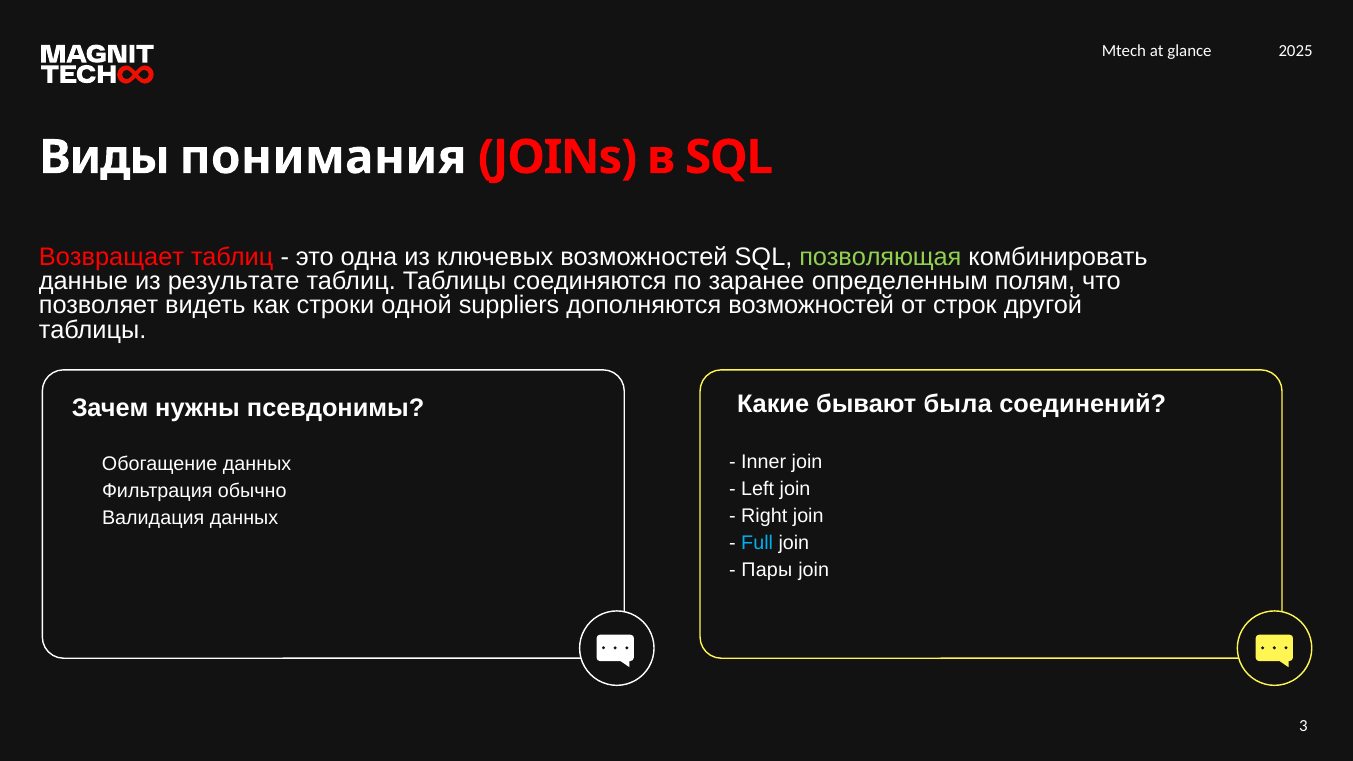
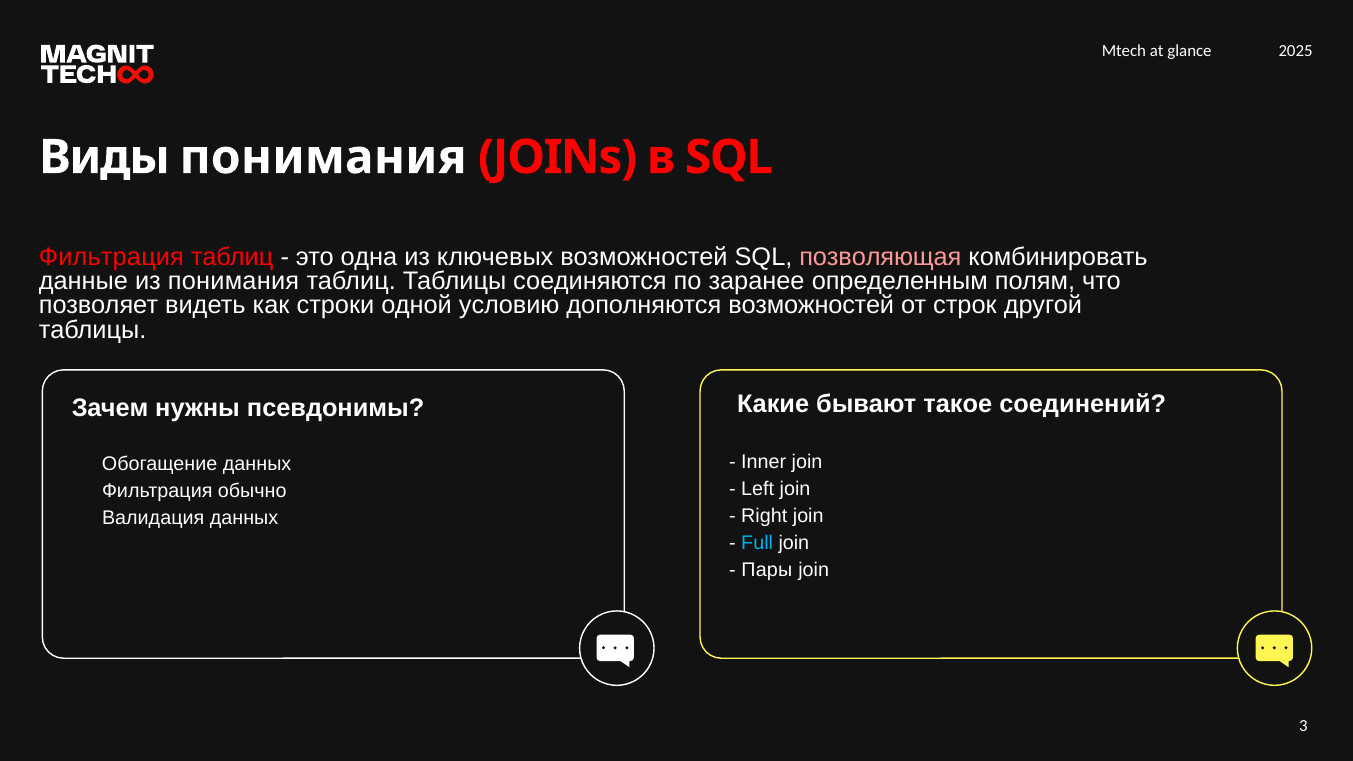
Возвращает: Возвращает -> Фильтрация (111, 257)
позволяющая colour: light green -> pink (880, 257)
из результате: результате -> понимания (234, 281)
suppliers: suppliers -> условию (509, 306)
была: была -> такое (958, 404)
